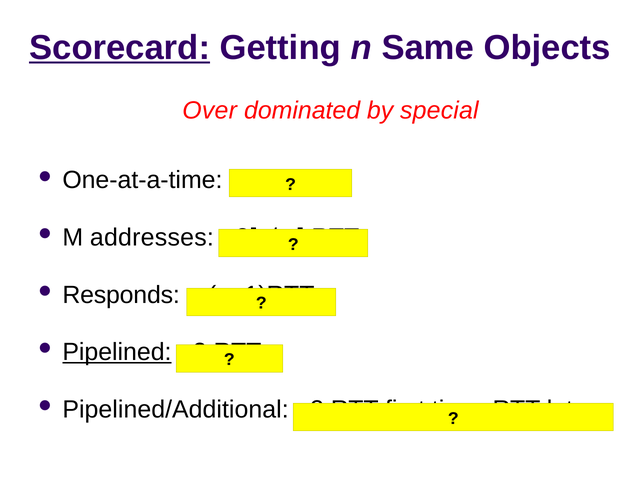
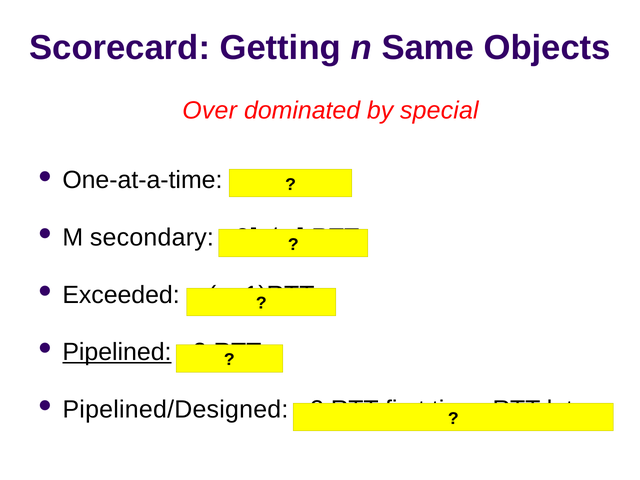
Scorecard underline: present -> none (120, 48)
addresses: addresses -> secondary (152, 238)
Responds: Responds -> Exceeded (121, 295)
Pipelined/Additional: Pipelined/Additional -> Pipelined/Designed (175, 409)
